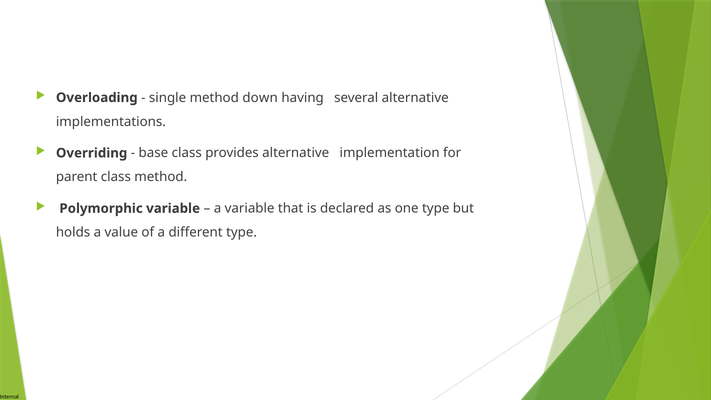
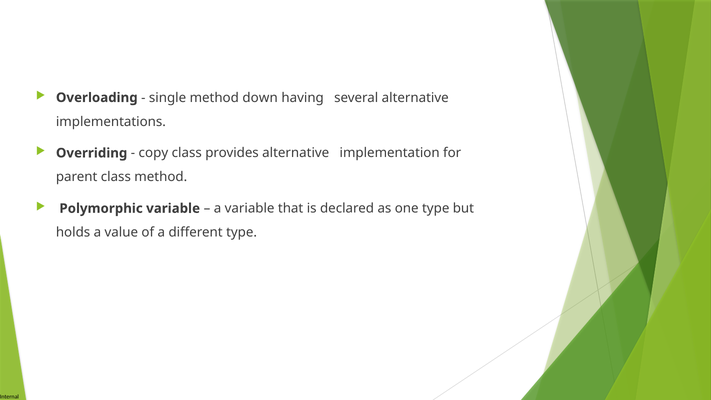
base: base -> copy (153, 153)
